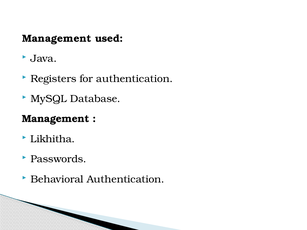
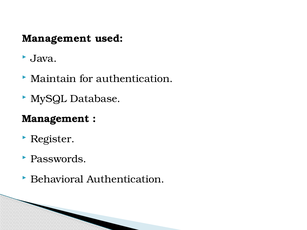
Registers: Registers -> Maintain (53, 79)
Likhitha: Likhitha -> Register (53, 139)
